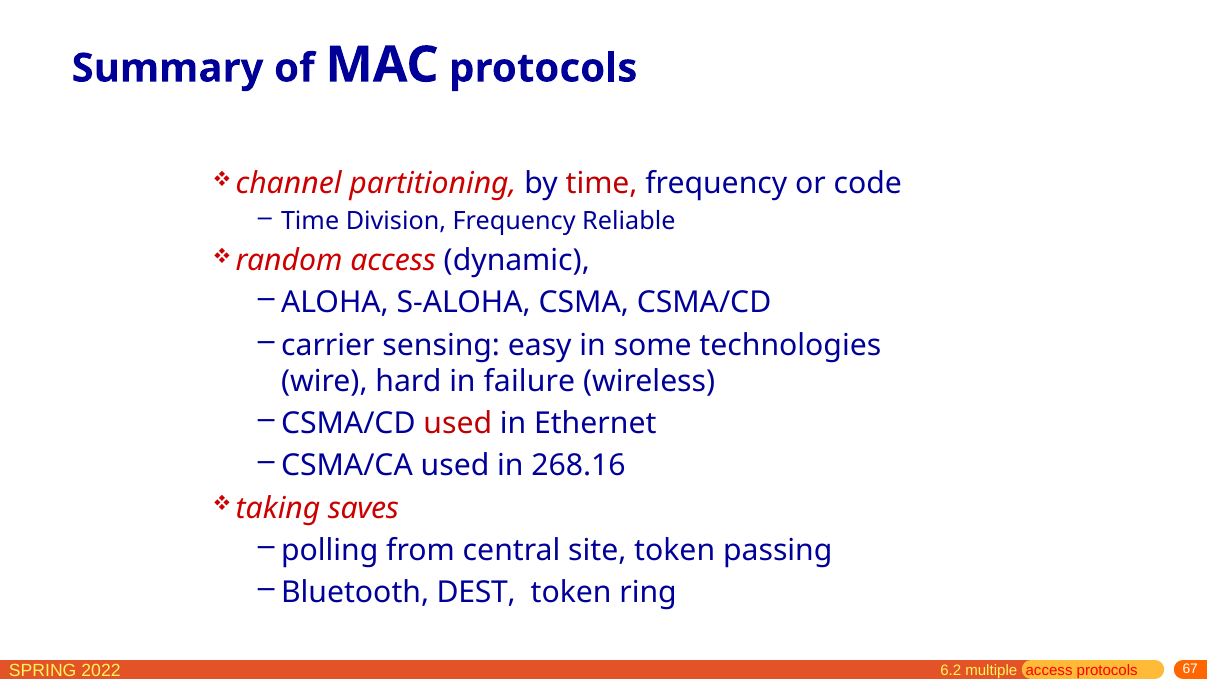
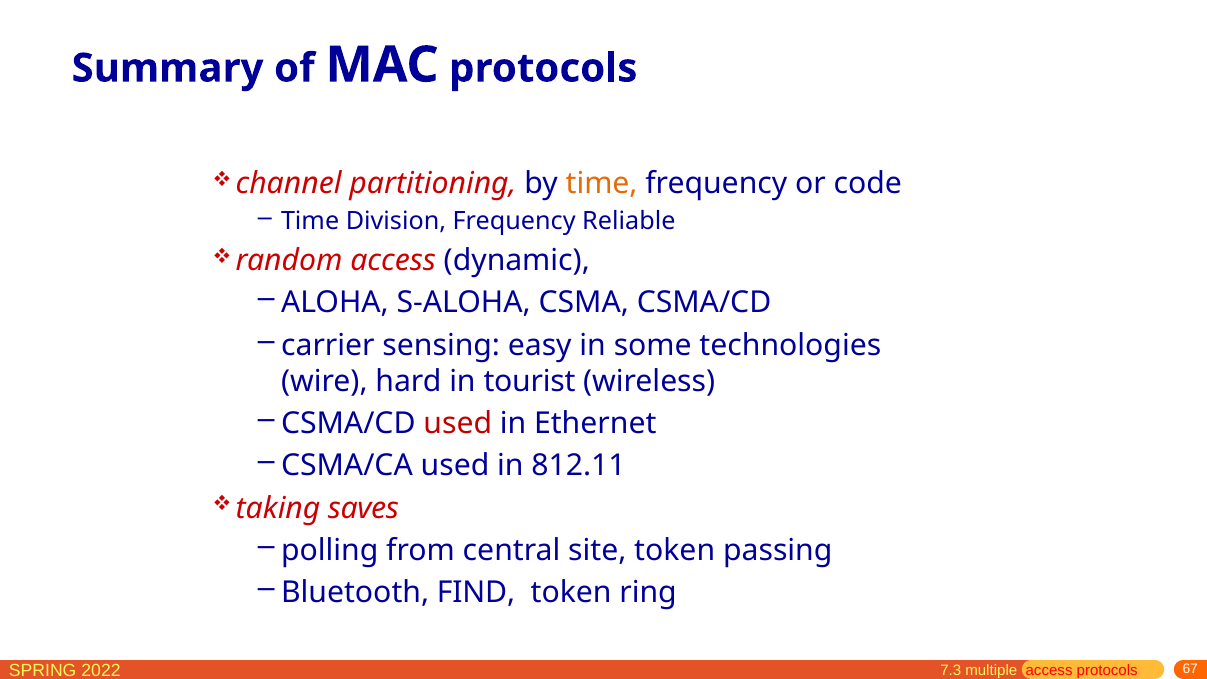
time colour: red -> orange (602, 183)
failure: failure -> tourist (529, 381)
268.16: 268.16 -> 812.11 (579, 466)
DEST: DEST -> FIND (476, 592)
6.2: 6.2 -> 7.3 (951, 670)
